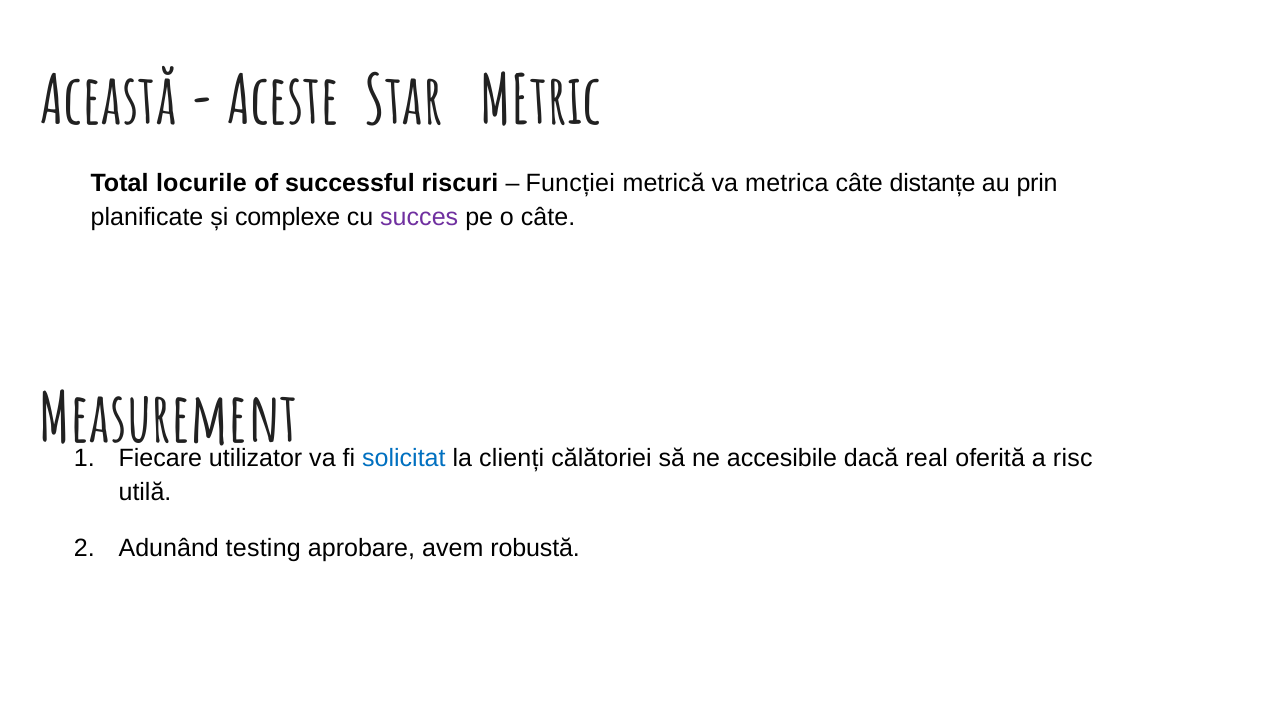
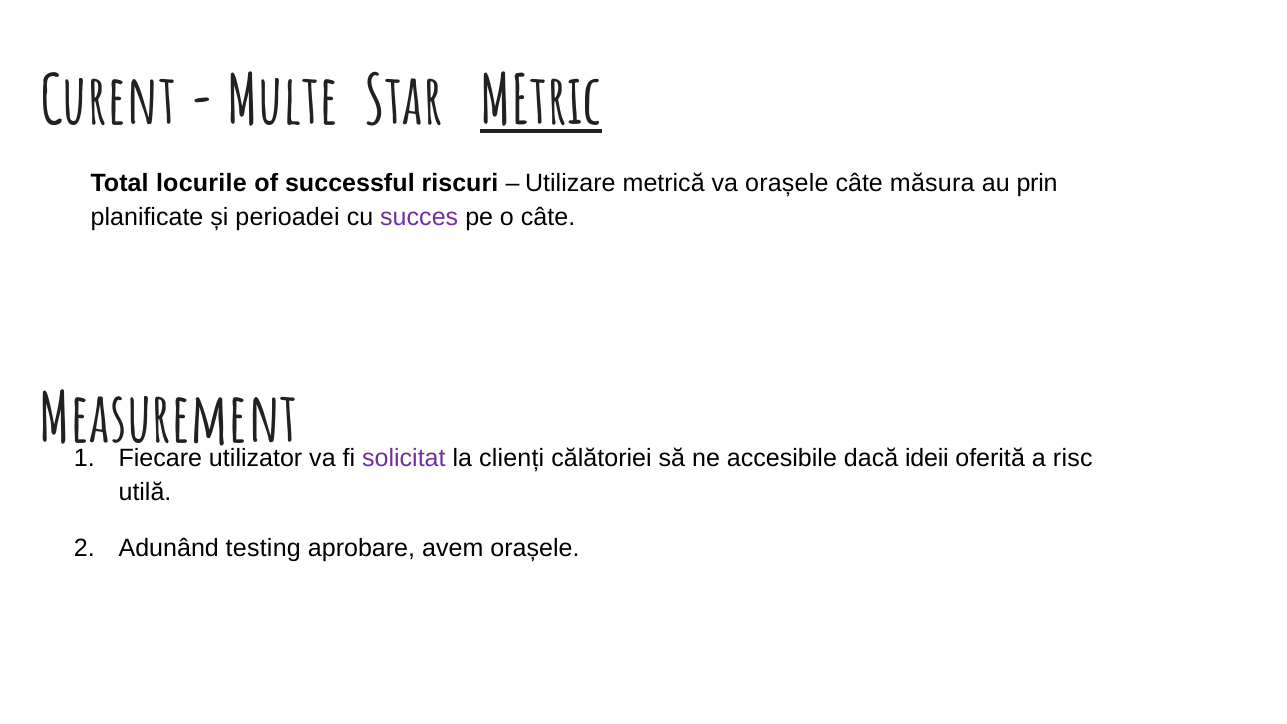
Această: Această -> Curent (108, 102)
Aceste: Aceste -> Multe (283, 102)
MEtric underline: none -> present (541, 102)
Funcției: Funcției -> Utilizare (570, 183)
va metrica: metrica -> orașele (787, 183)
distanțe: distanțe -> măsura (932, 183)
complexe: complexe -> perioadei (288, 217)
solicitat colour: blue -> purple (404, 458)
real: real -> ideii (927, 458)
avem robustă: robustă -> orașele (535, 549)
